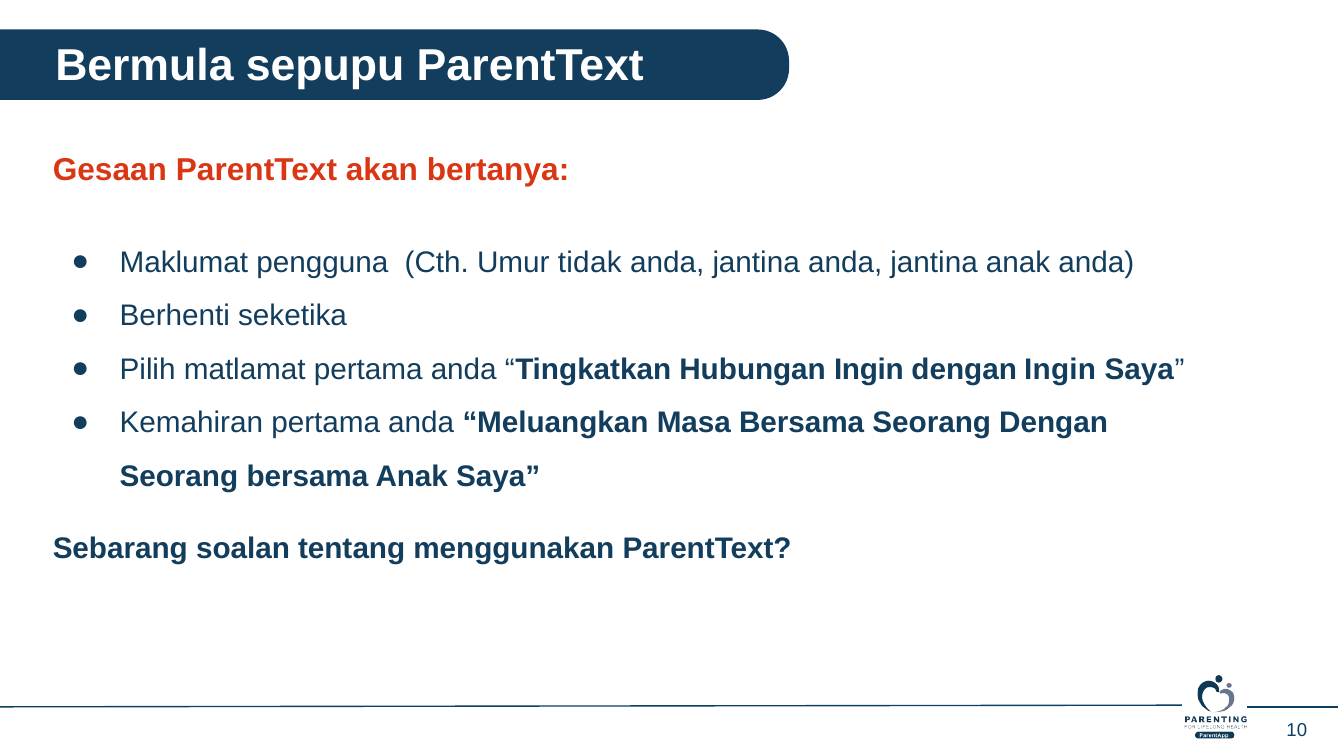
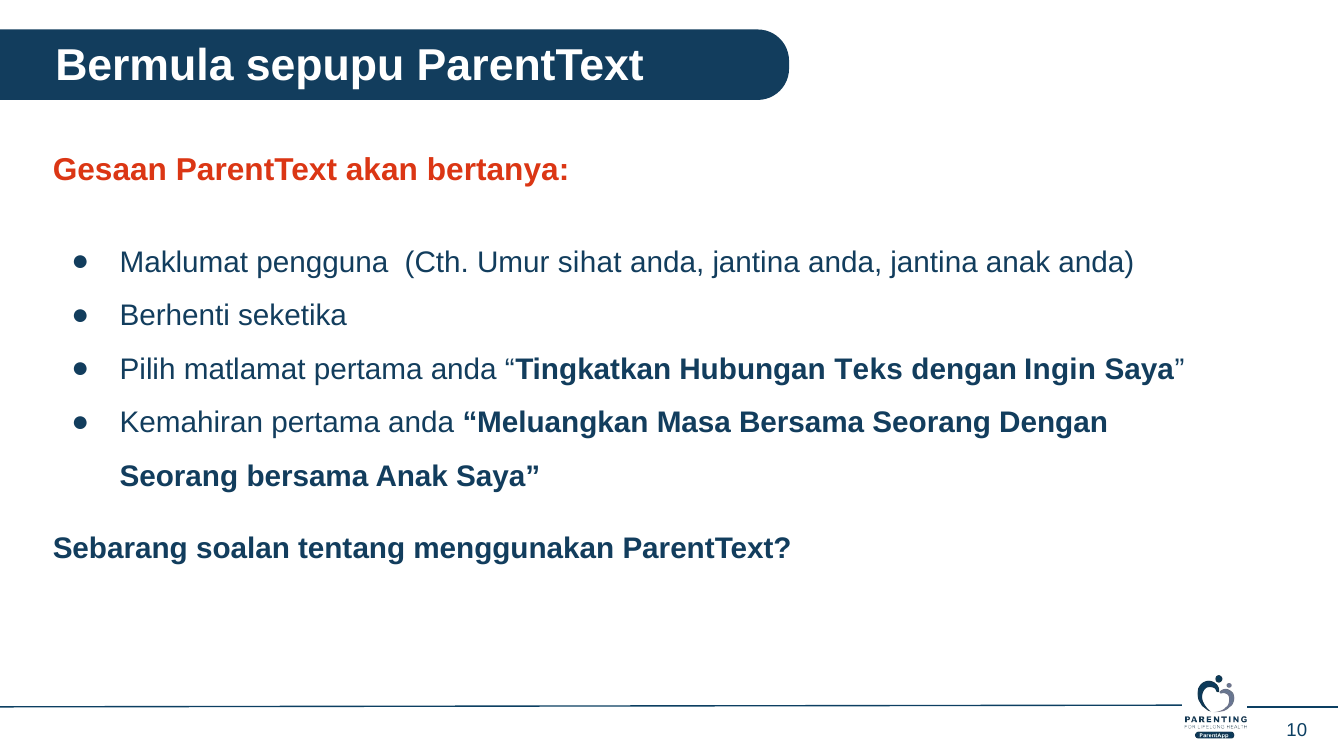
tidak: tidak -> sihat (590, 262)
Hubungan Ingin: Ingin -> Teks (869, 369)
